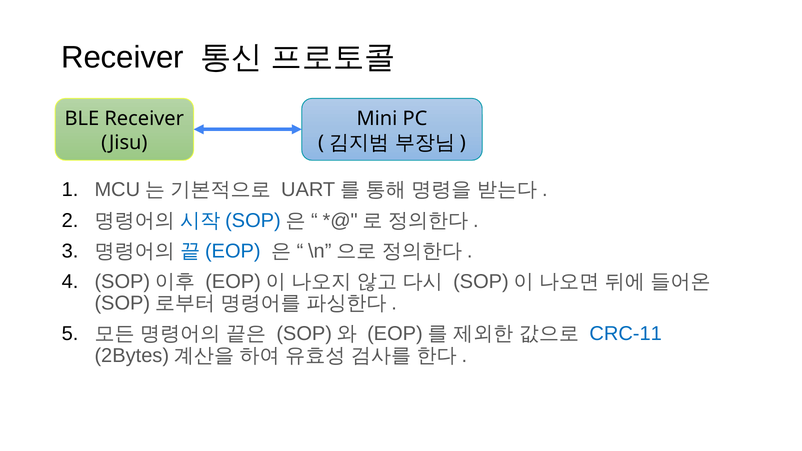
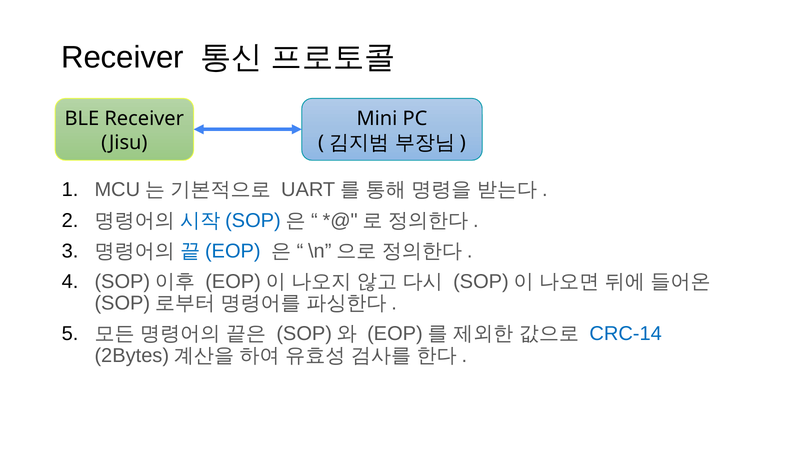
CRC-11: CRC-11 -> CRC-14 (626, 334)
